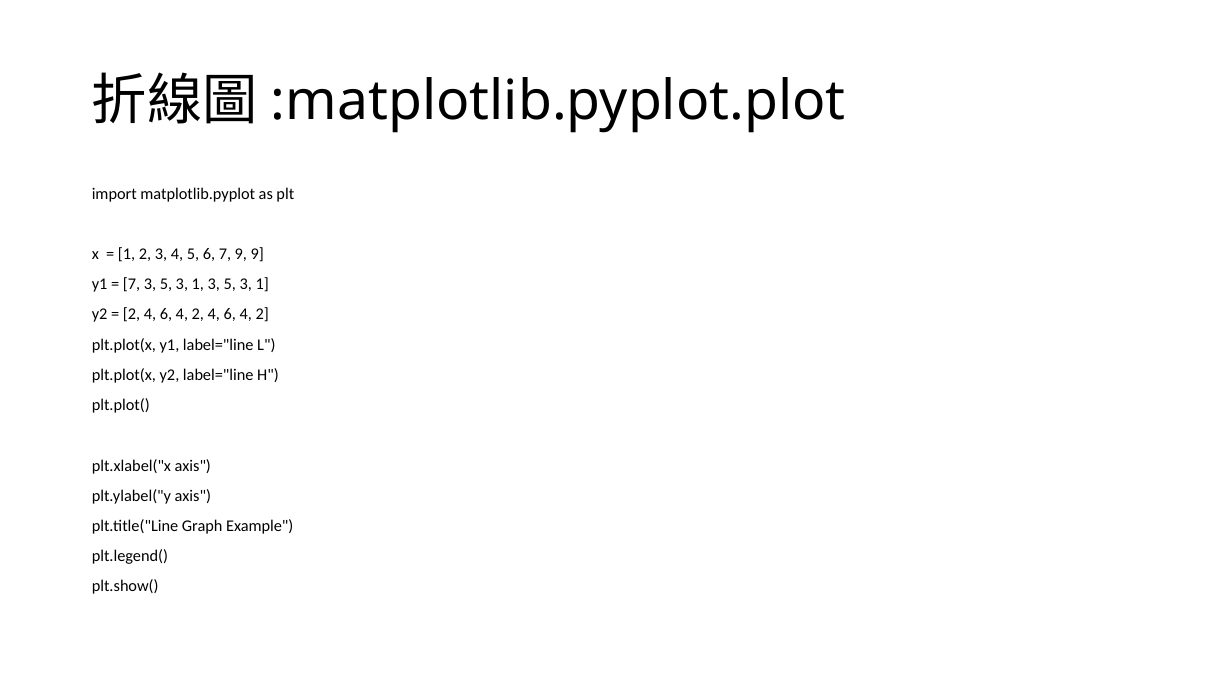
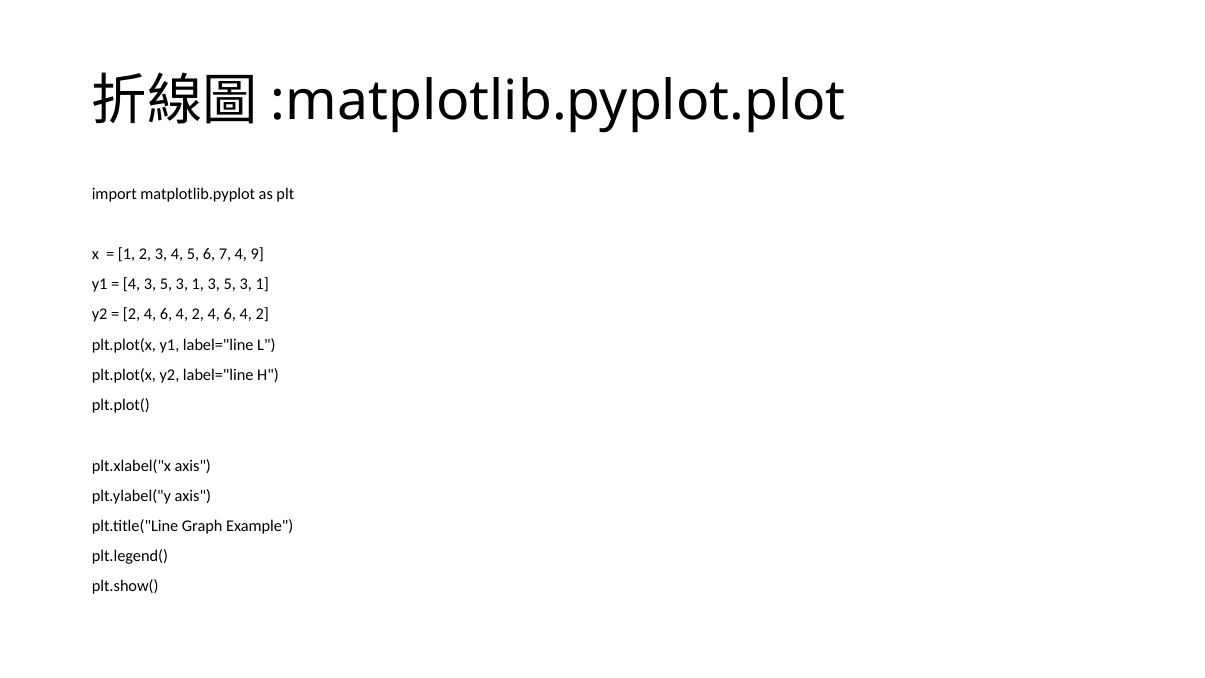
7 9: 9 -> 4 (241, 254)
7: 7 -> 4 (132, 284)
